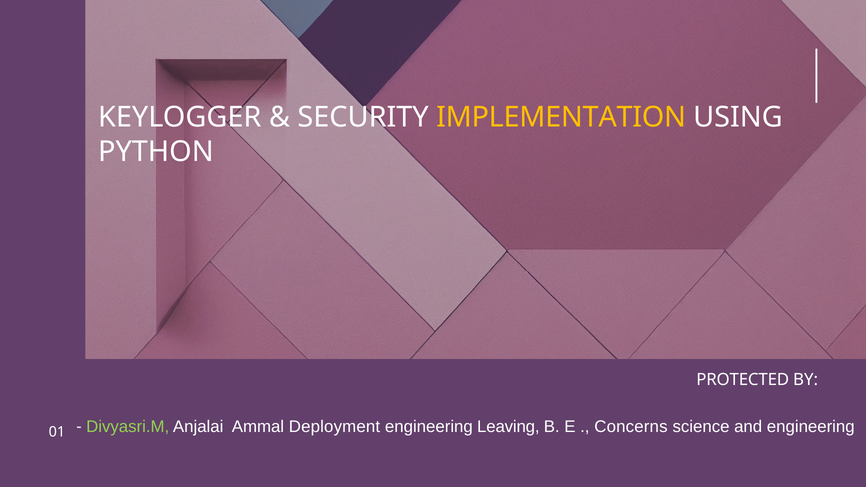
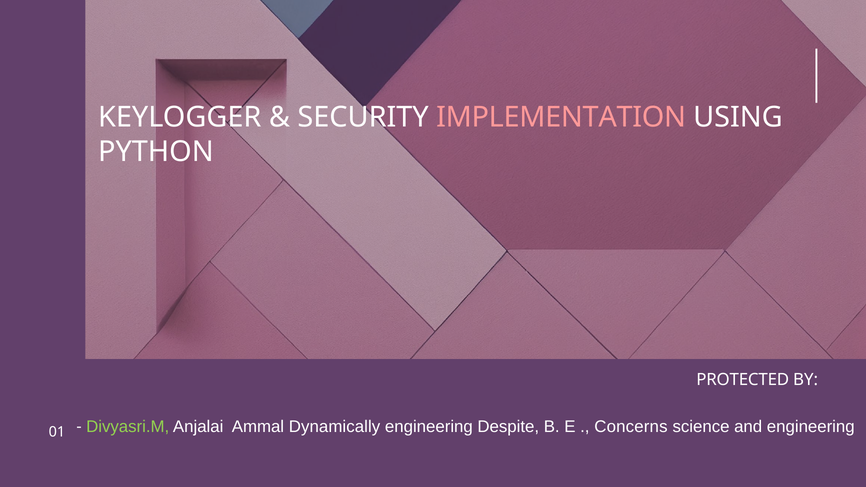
IMPLEMENTATION colour: yellow -> pink (561, 117)
Deployment: Deployment -> Dynamically (335, 427)
Leaving: Leaving -> Despite (508, 427)
